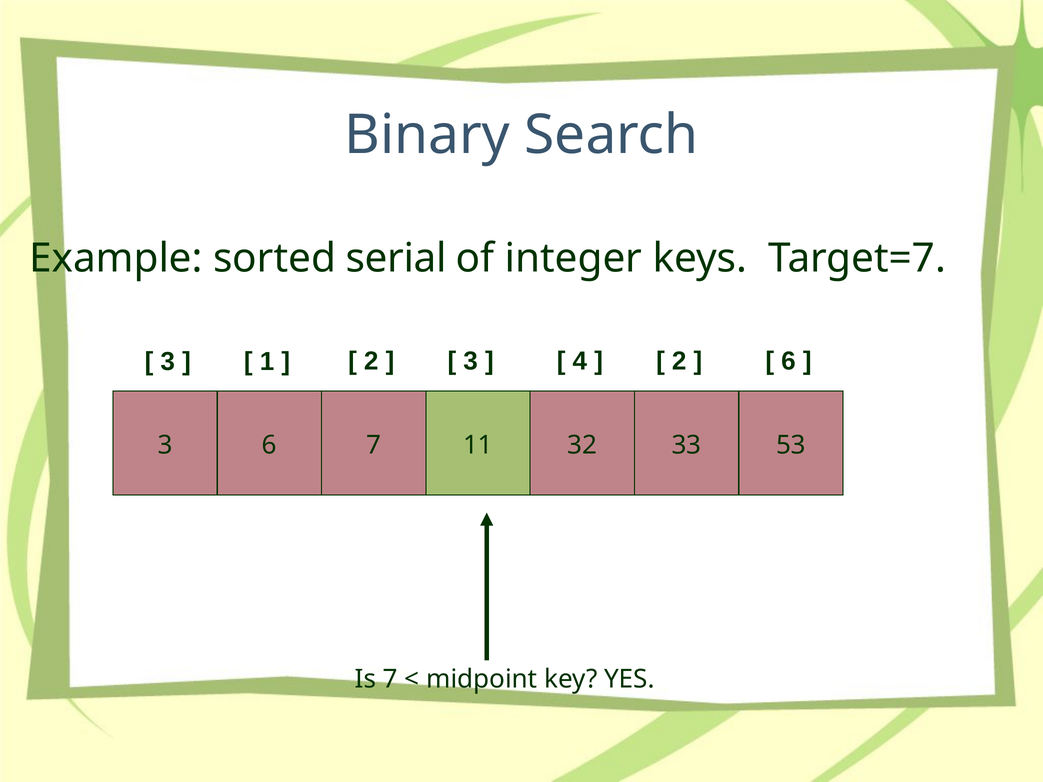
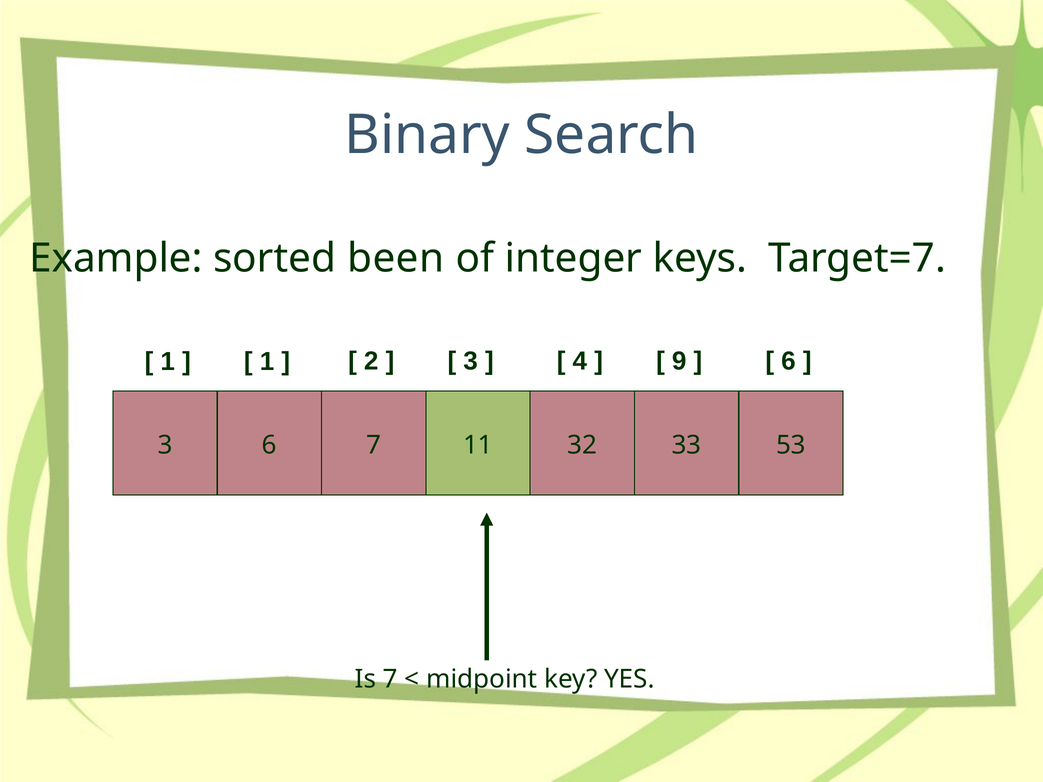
serial: serial -> been (396, 258)
2: 2 -> 9 (679, 361)
3: 3 -> 1 (168, 362)
